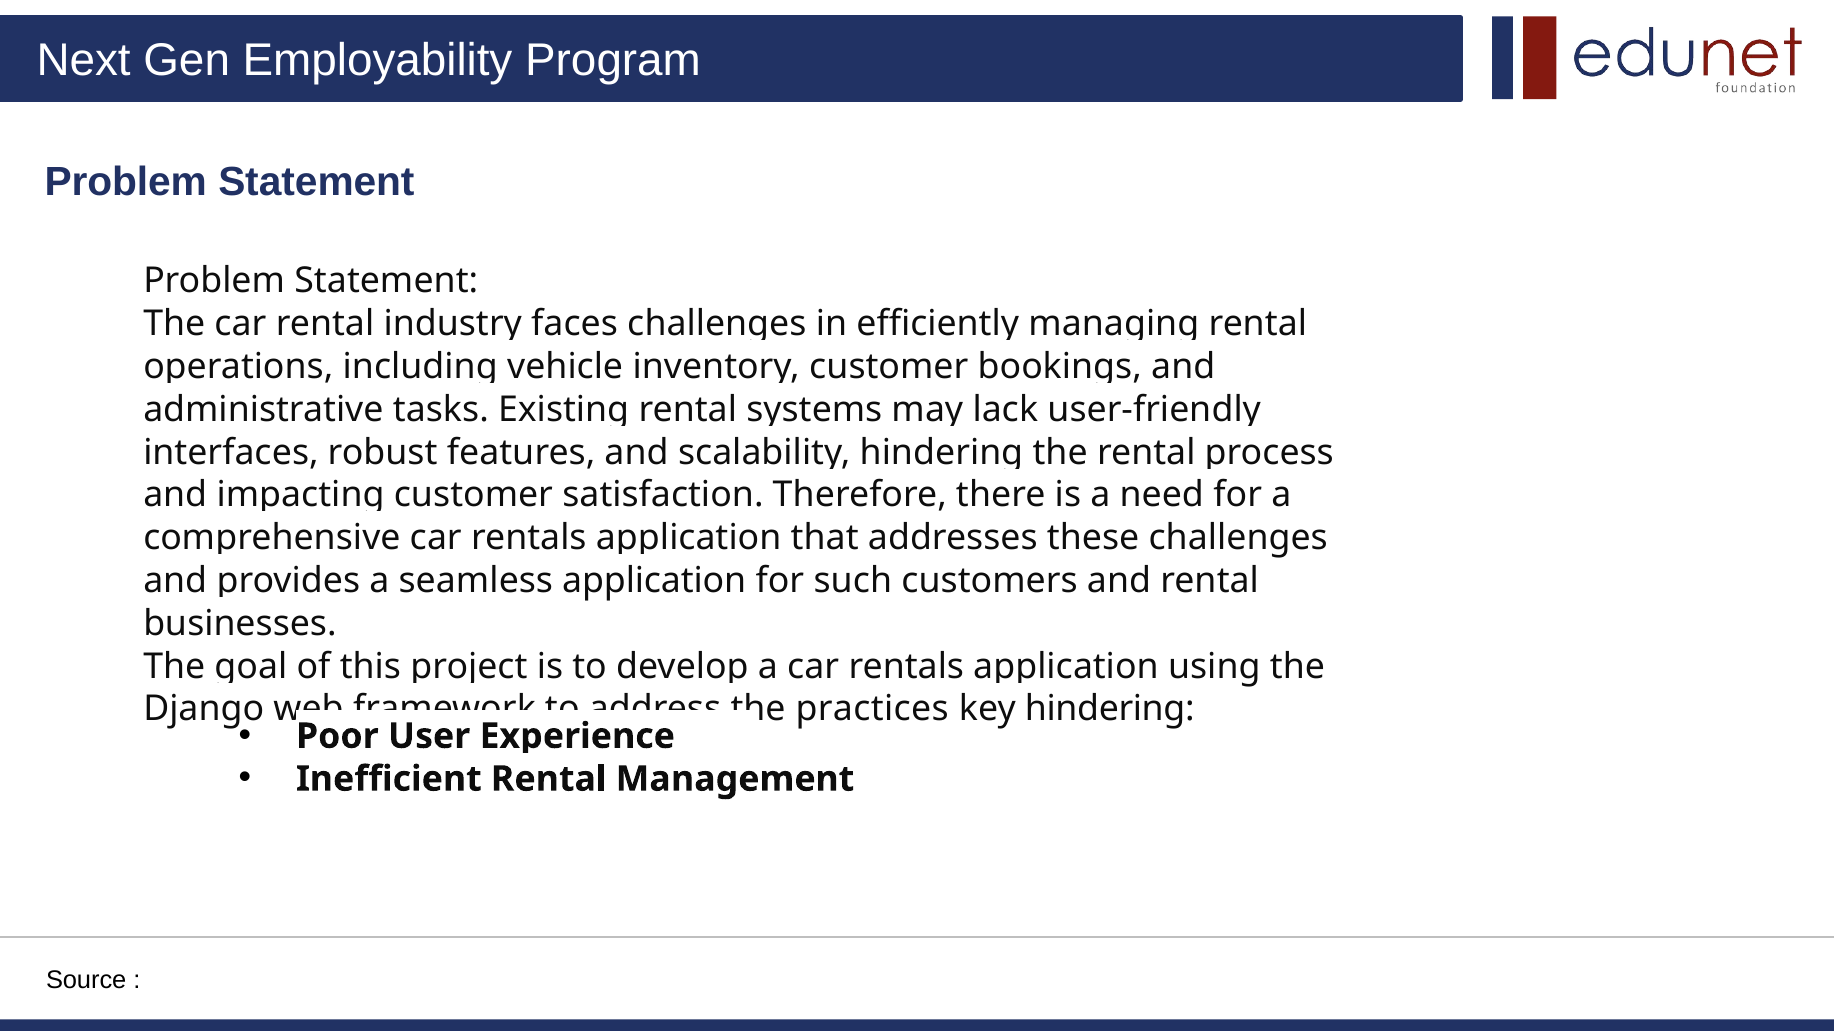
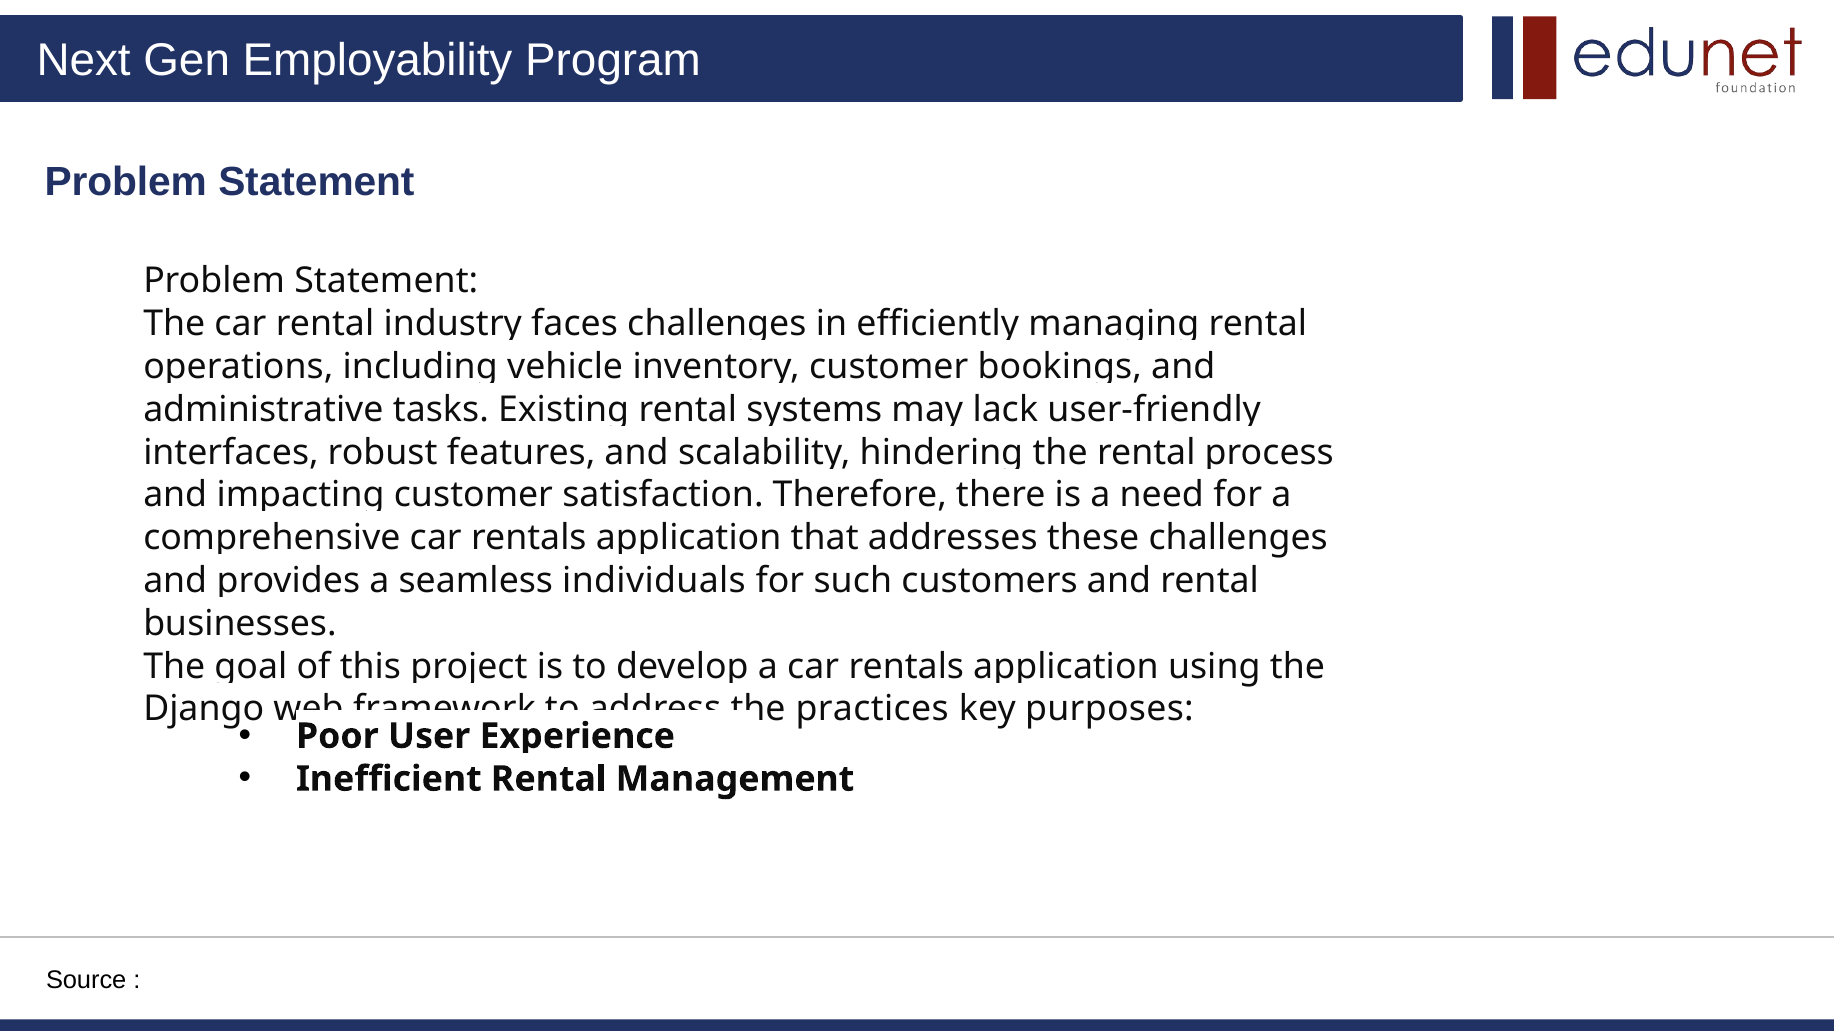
seamless application: application -> individuals (654, 581)
key hindering: hindering -> purposes (1109, 709)
